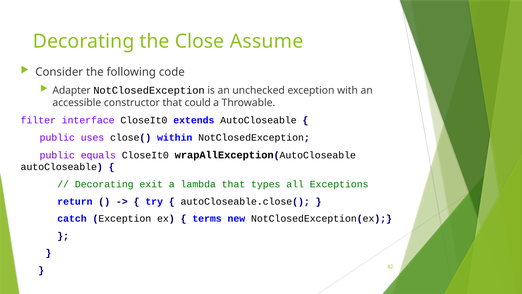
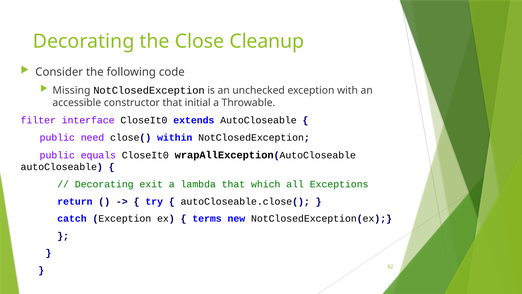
Assume: Assume -> Cleanup (267, 41)
Adapter: Adapter -> Missing (72, 90)
could: could -> initial (198, 103)
uses: uses -> need (93, 137)
types: types -> which (266, 184)
